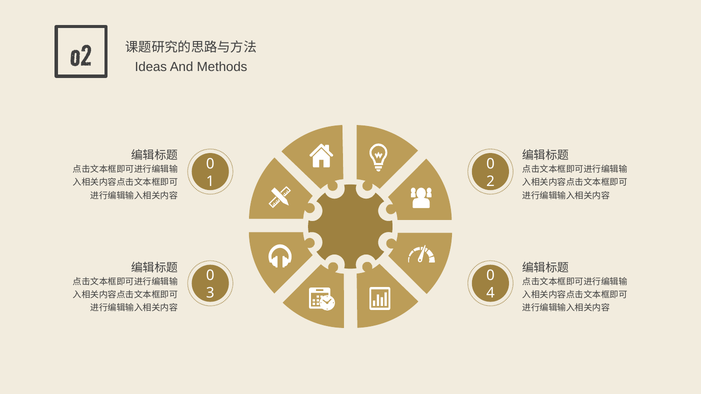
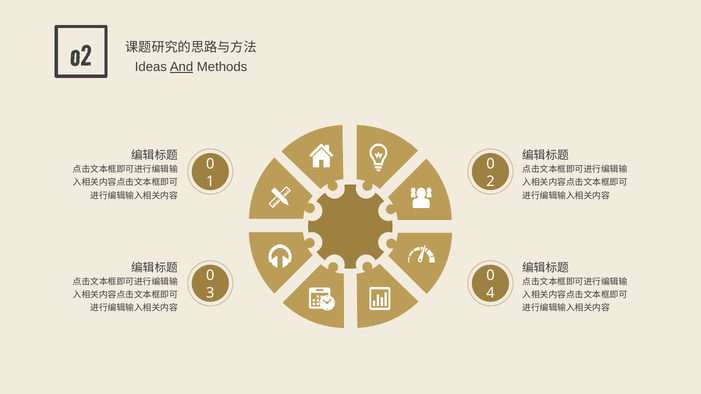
And underline: none -> present (182, 67)
